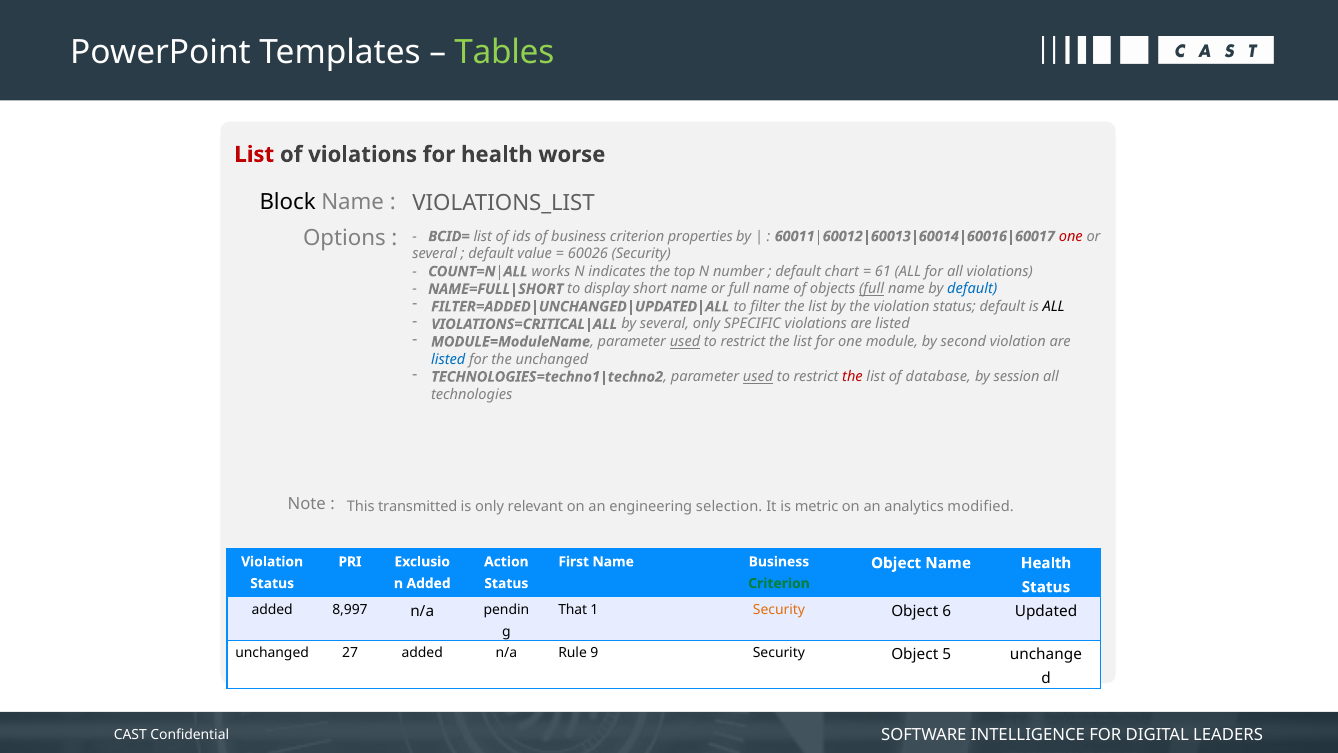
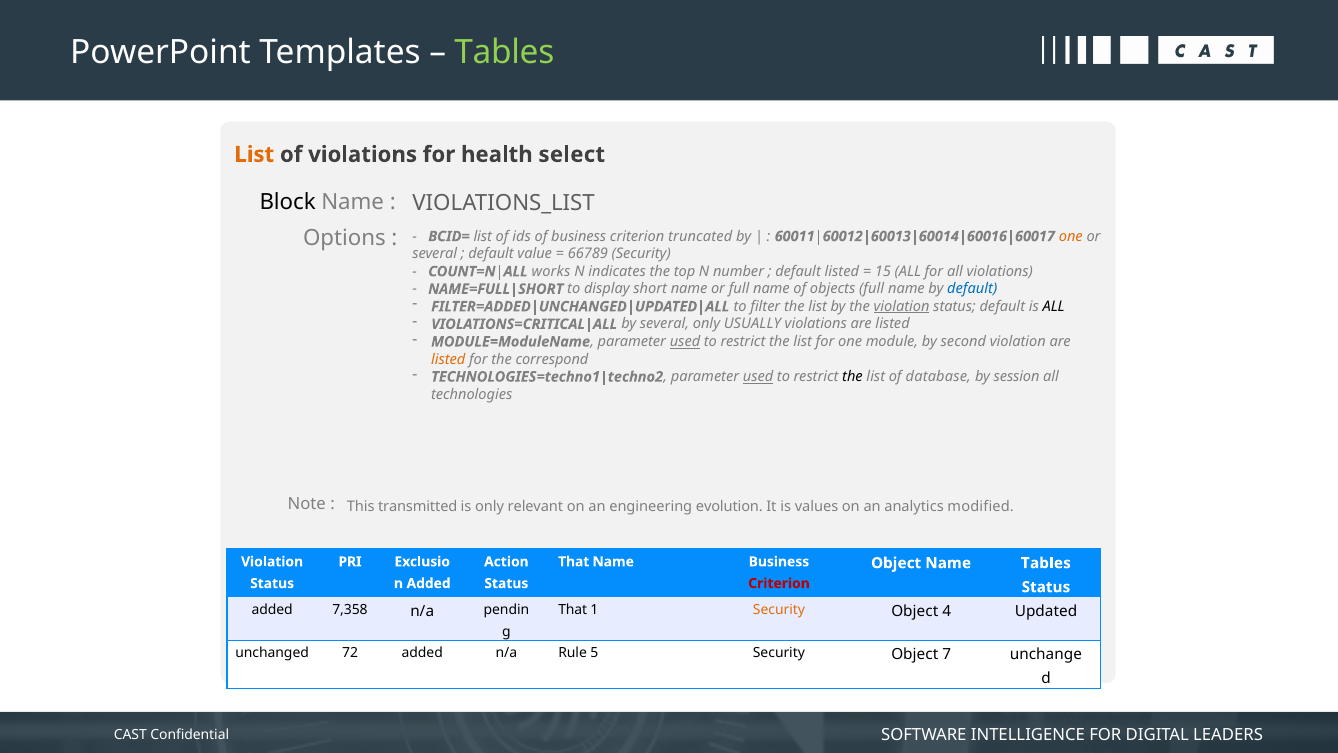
List colour: red -> orange (254, 154)
worse: worse -> select (572, 154)
properties: properties -> truncated (700, 236)
one colour: red -> orange (1071, 236)
60026: 60026 -> 66789 (588, 254)
default chart: chart -> listed (842, 271)
61: 61 -> 15 (883, 271)
full underline: present -> none (872, 289)
violation underline: none -> present (902, 306)
SPECIFIC: SPECIFIC -> USUALLY (752, 324)
listed colour: blue -> orange (448, 359)
the unchanged: unchanged -> correspond (552, 359)
the colour: red -> black (852, 377)
selection: selection -> evolution (729, 506)
metric: metric -> values (817, 506)
First: First -> That (574, 561)
Name Health: Health -> Tables (1046, 563)
Criterion colour: green -> red (779, 583)
8,997: 8,997 -> 7,358 (350, 610)
6: 6 -> 4 (947, 611)
27: 27 -> 72 (350, 653)
9: 9 -> 5 (594, 653)
5: 5 -> 7 (947, 654)
